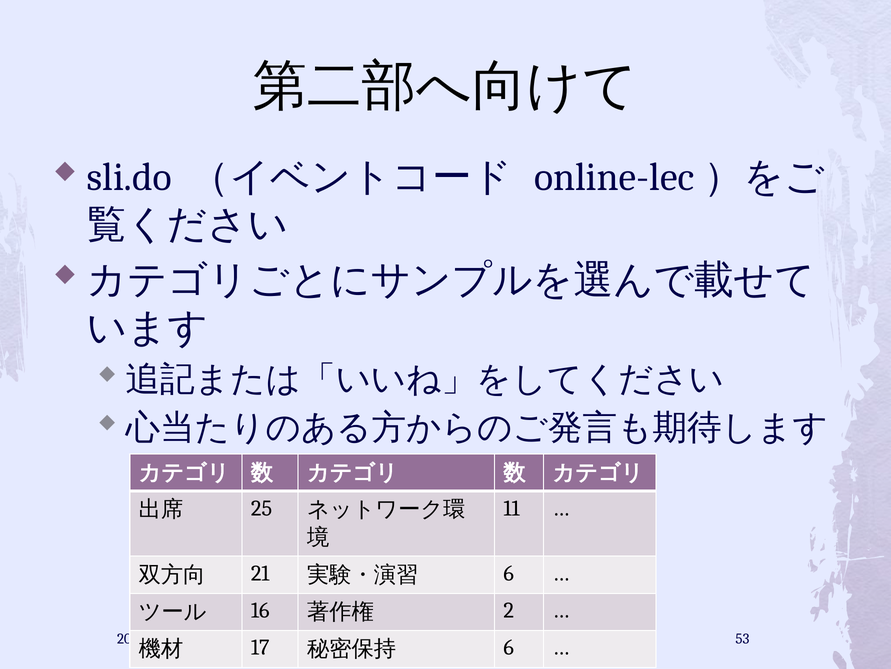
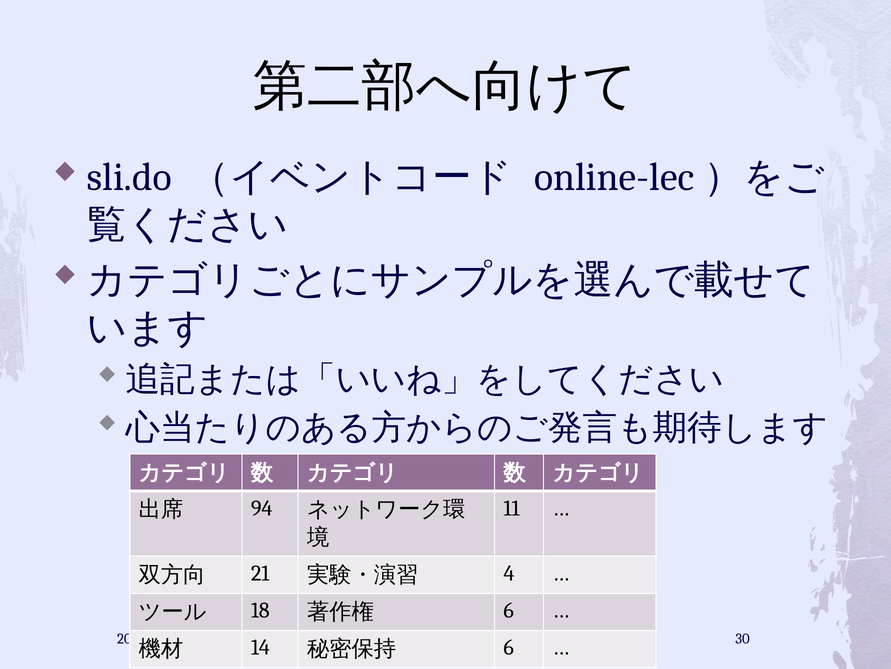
25: 25 -> 94 (262, 508)
6: 6 -> 4 (509, 573)
16: 16 -> 18 (260, 610)
2: 2 -> 6 (509, 610)
53: 53 -> 30 (743, 638)
17: 17 -> 14 (260, 647)
